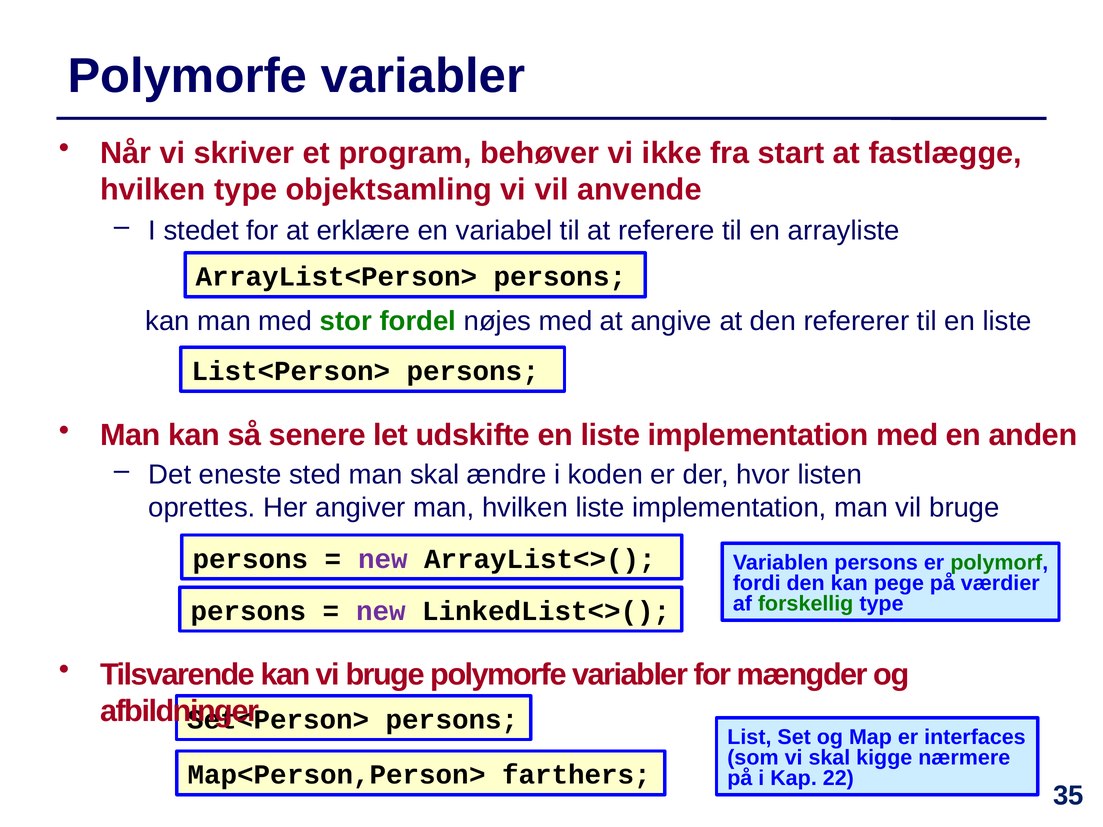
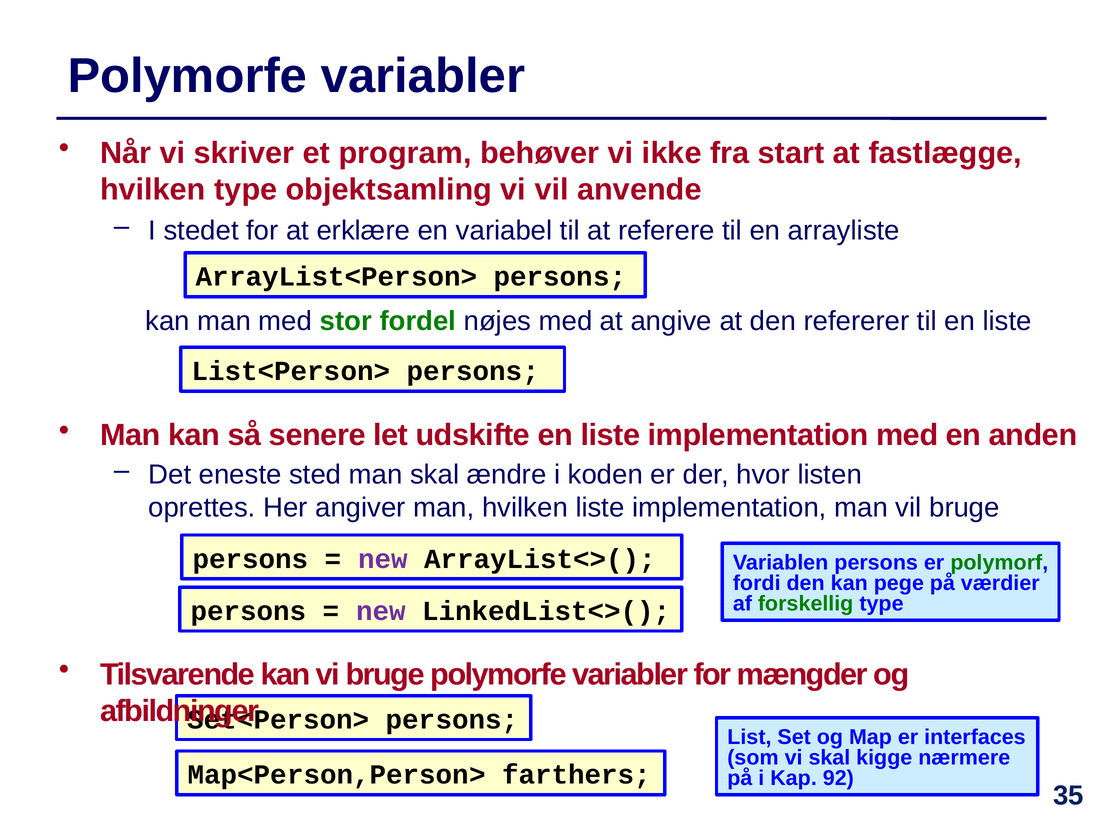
22: 22 -> 92 (838, 778)
